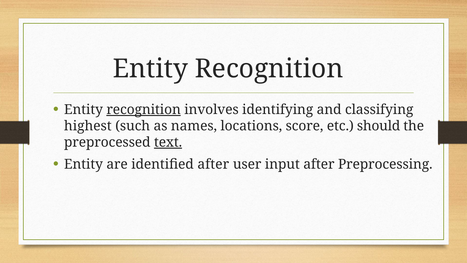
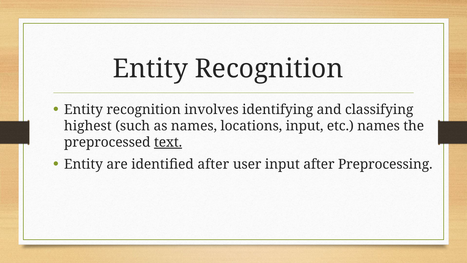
recognition underline: present -> none (144, 109)
locations score: score -> input (305, 126)
etc should: should -> names (379, 126)
